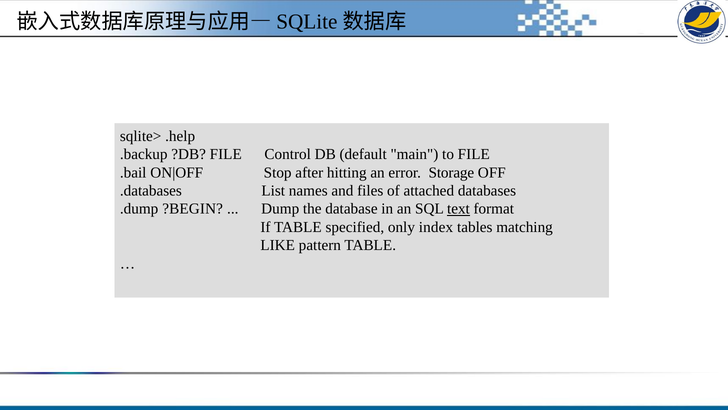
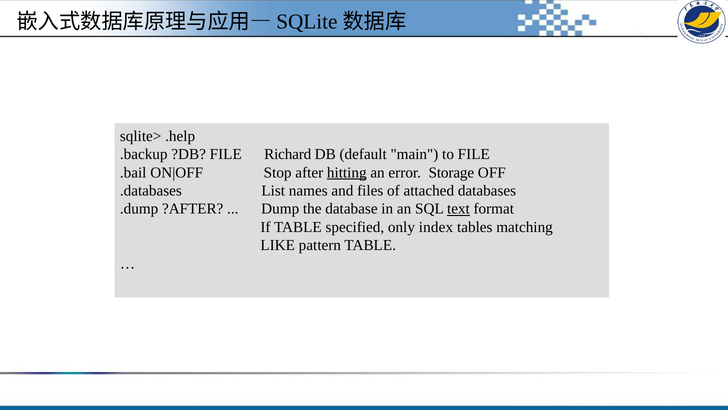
Control: Control -> Richard (288, 154)
hitting underline: none -> present (347, 172)
?BEGIN: ?BEGIN -> ?AFTER (193, 209)
